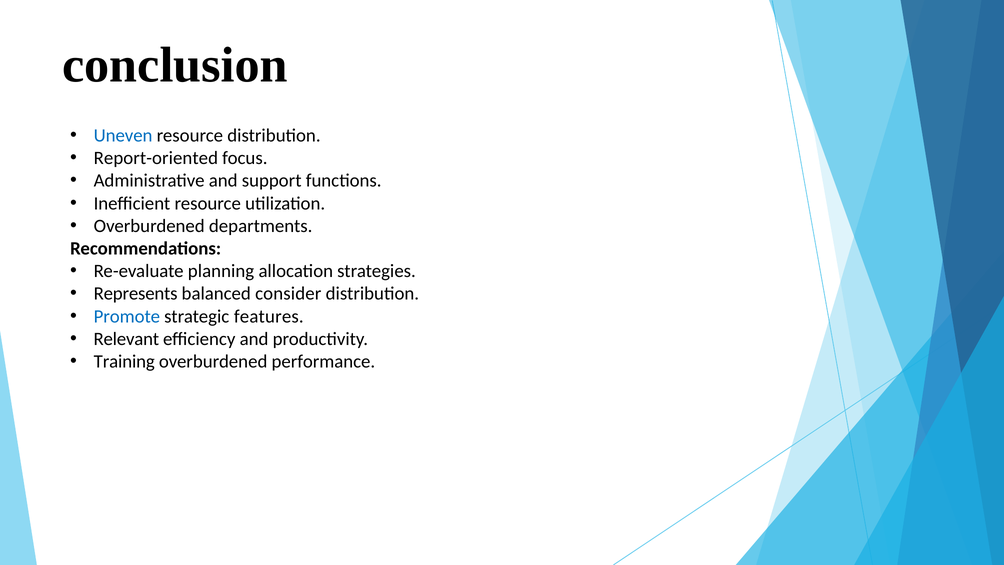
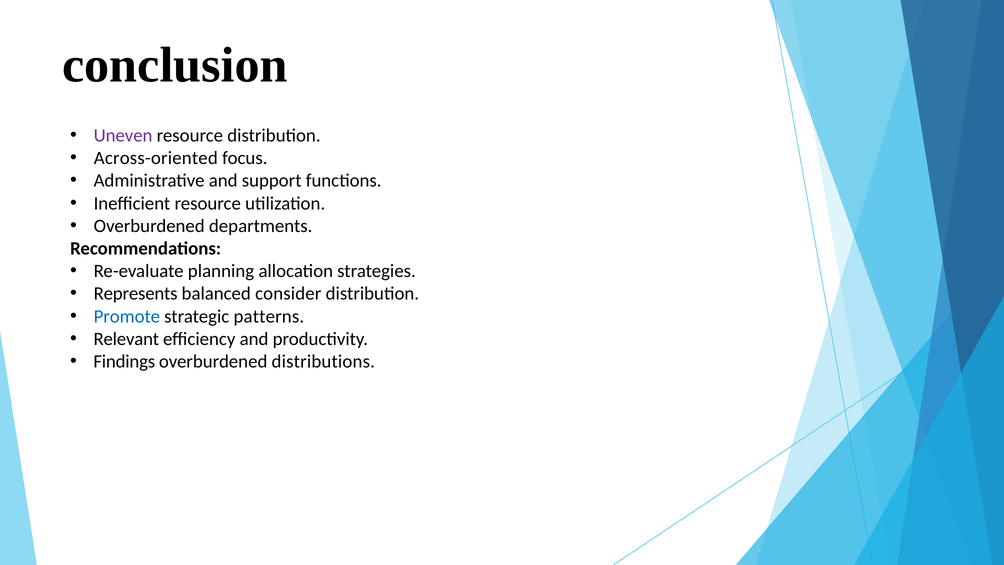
Uneven colour: blue -> purple (123, 136)
Report-oriented: Report-oriented -> Across-oriented (156, 158)
features: features -> patterns (269, 316)
Training: Training -> Findings (124, 361)
performance: performance -> distributions (323, 361)
